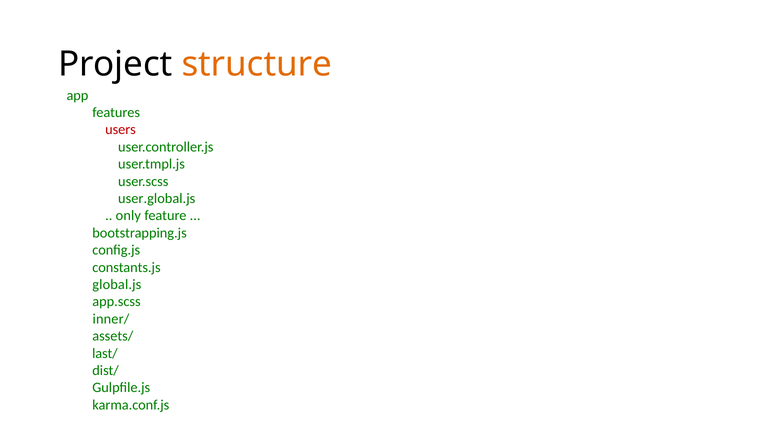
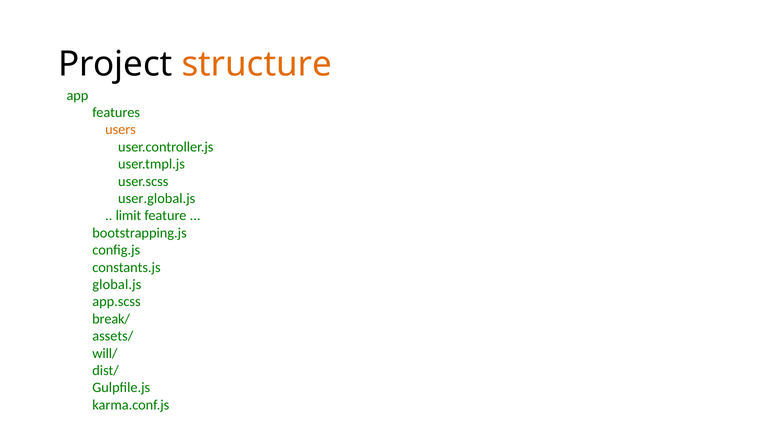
users colour: red -> orange (121, 130)
only: only -> limit (128, 216)
inner/: inner/ -> break/ (111, 319)
last/: last/ -> will/ (105, 353)
